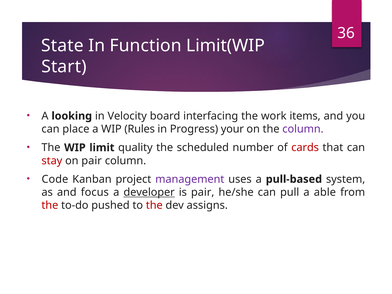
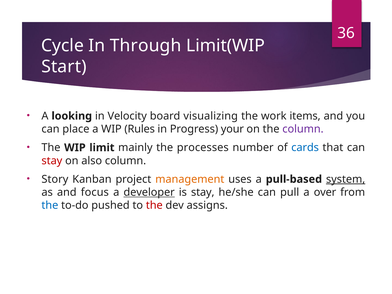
State: State -> Cycle (62, 46)
Function: Function -> Through (146, 46)
interfacing: interfacing -> visualizing (211, 116)
quality: quality -> mainly (135, 148)
scheduled: scheduled -> processes (203, 148)
cards colour: red -> blue (305, 148)
on pair: pair -> also (92, 161)
Code: Code -> Story (55, 179)
management colour: purple -> orange (190, 179)
system underline: none -> present (346, 179)
is pair: pair -> stay (203, 192)
able: able -> over (325, 192)
the colour: red -> blue (50, 205)
